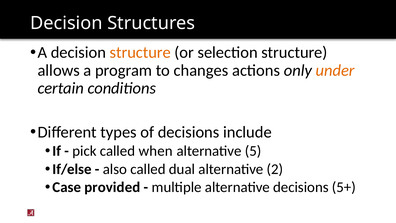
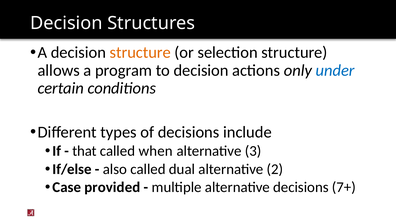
to changes: changes -> decision (201, 70)
under colour: orange -> blue (335, 70)
pick: pick -> that (84, 151)
5: 5 -> 3 (253, 151)
5+: 5+ -> 7+ (344, 187)
